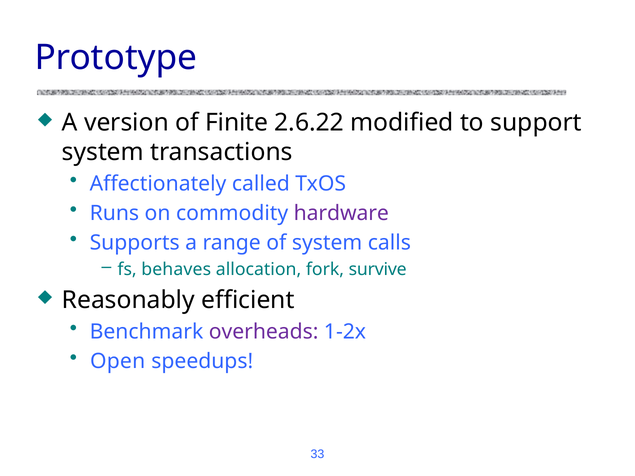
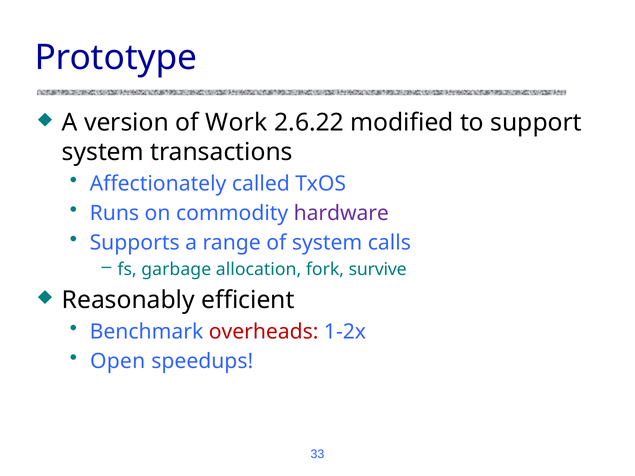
Finite: Finite -> Work (236, 123)
behaves: behaves -> garbage (176, 270)
overheads colour: purple -> red (264, 332)
